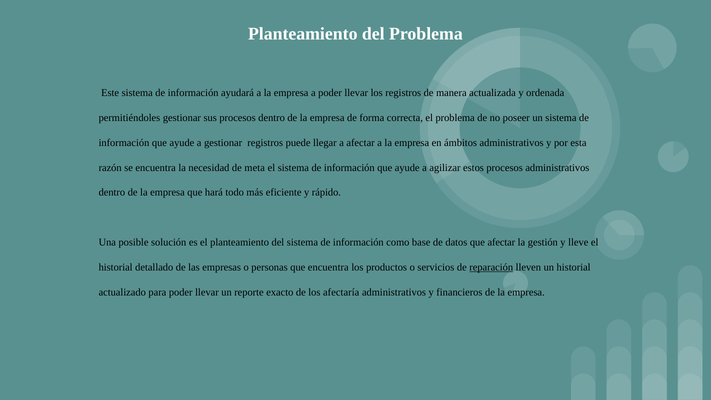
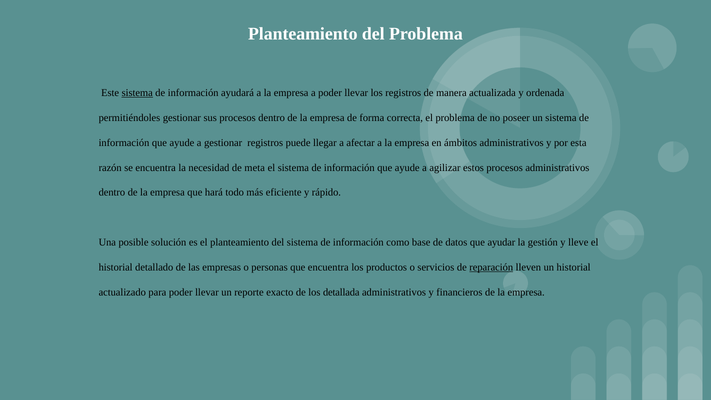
sistema underline: none -> present (137, 93)
que afectar: afectar -> ayudar (501, 242)
afectaría: afectaría -> detallada (341, 292)
